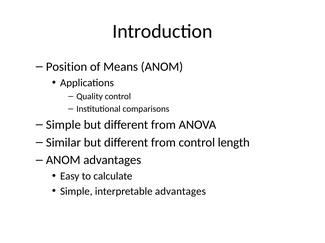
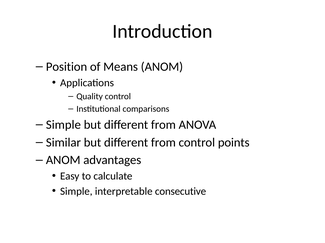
length: length -> points (234, 143)
interpretable advantages: advantages -> consecutive (181, 192)
